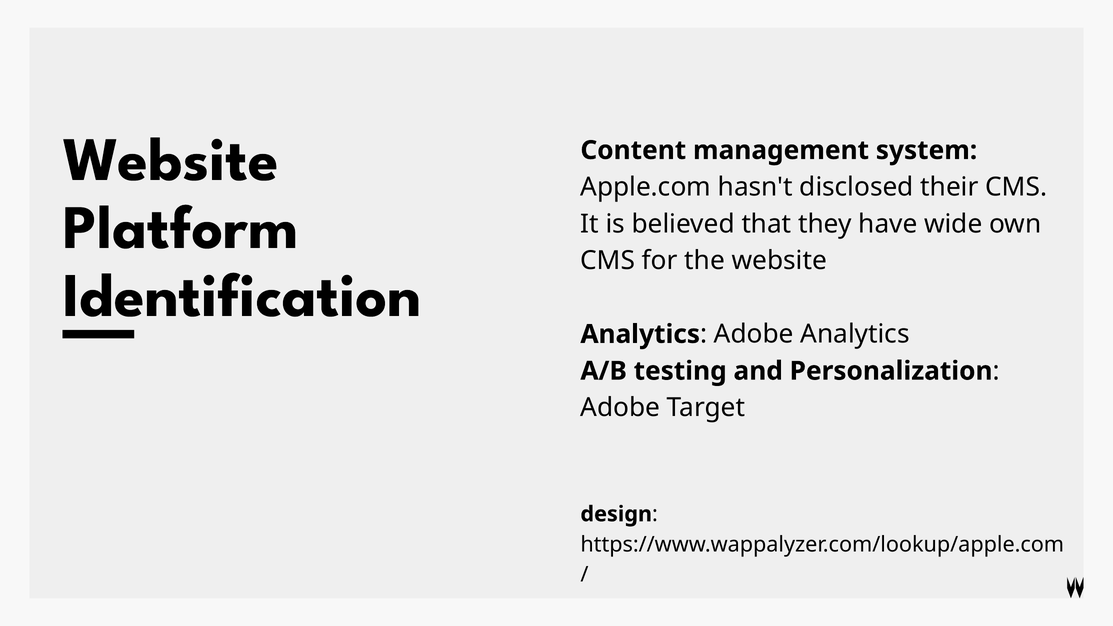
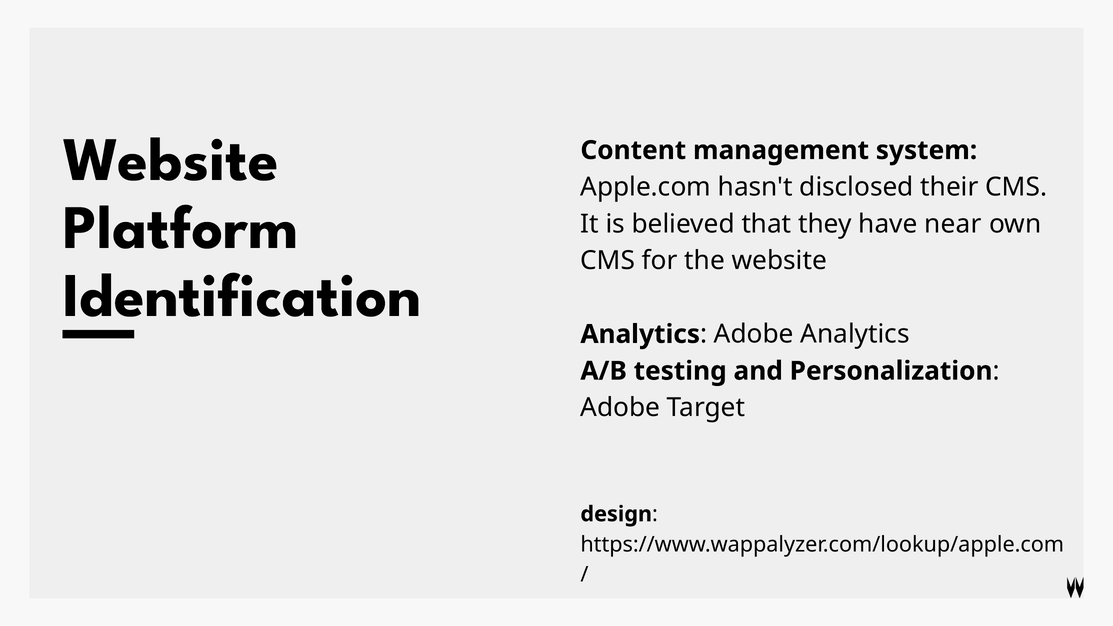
wide: wide -> near (953, 224)
